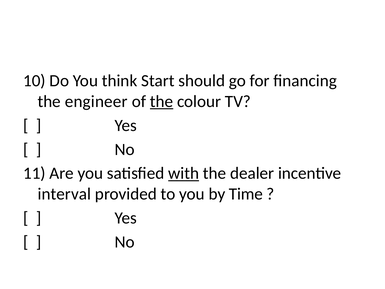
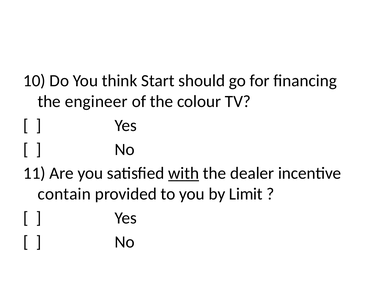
the underline: present -> none (162, 101)
interval: interval -> contain (64, 194)
Time: Time -> Limit (246, 194)
